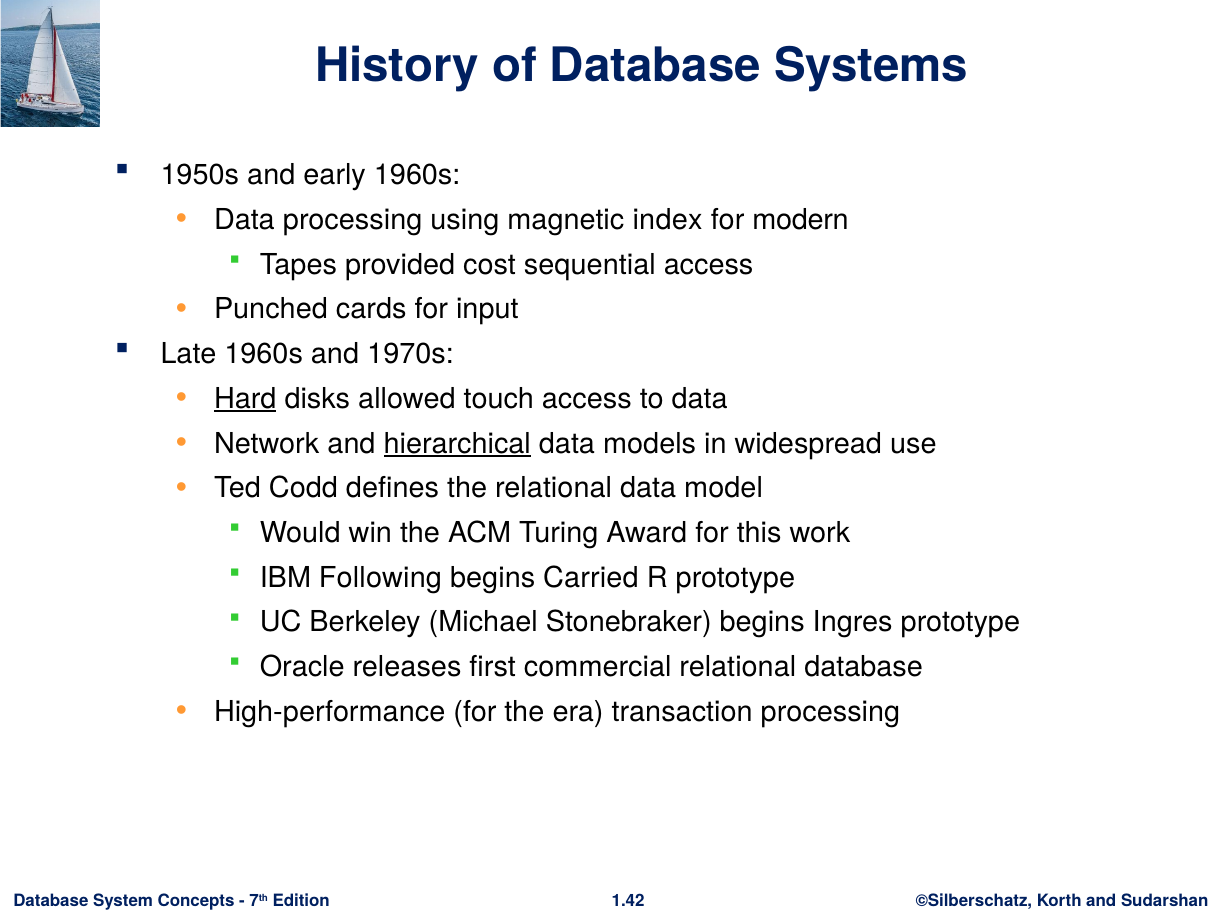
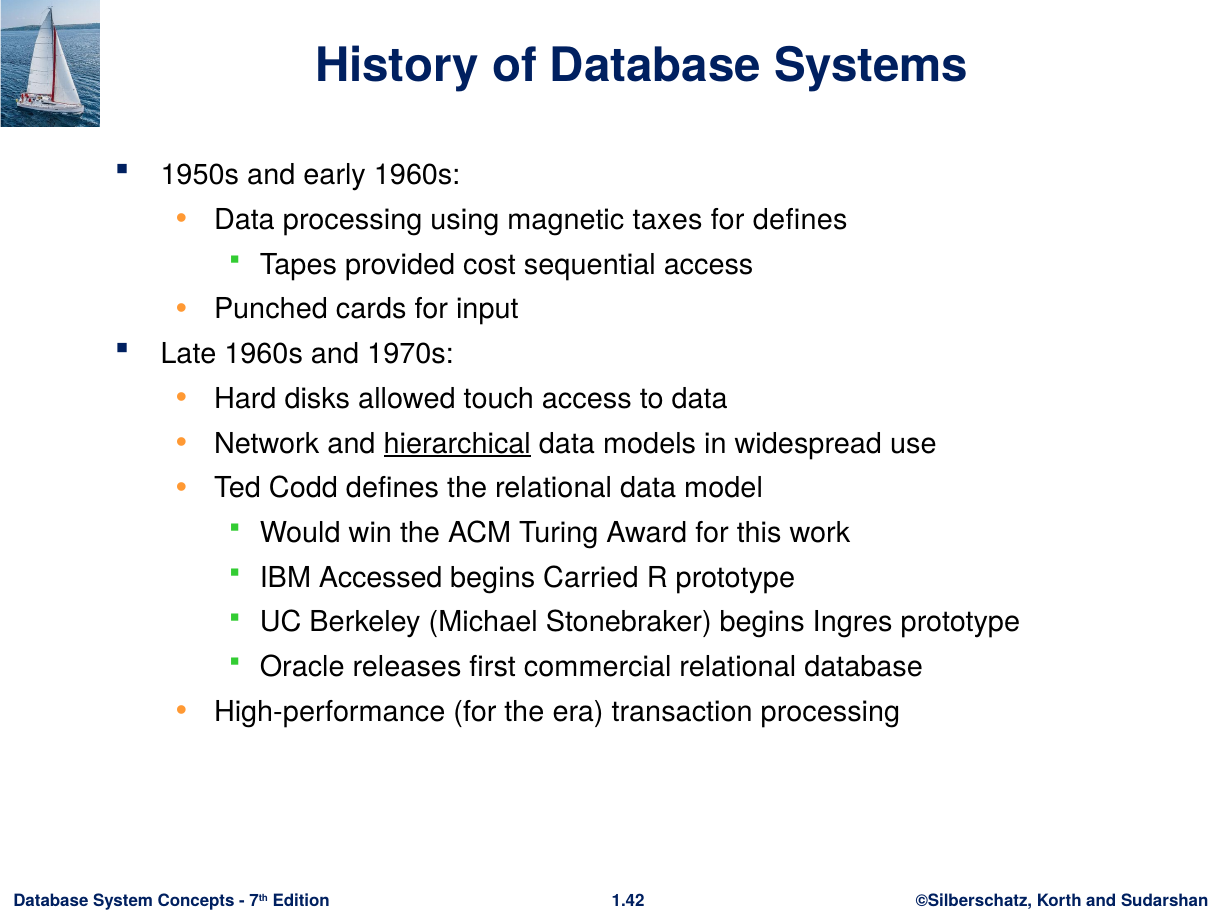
index: index -> taxes (668, 220)
for modern: modern -> defines (800, 220)
Hard underline: present -> none (245, 399)
Following: Following -> Accessed (381, 578)
